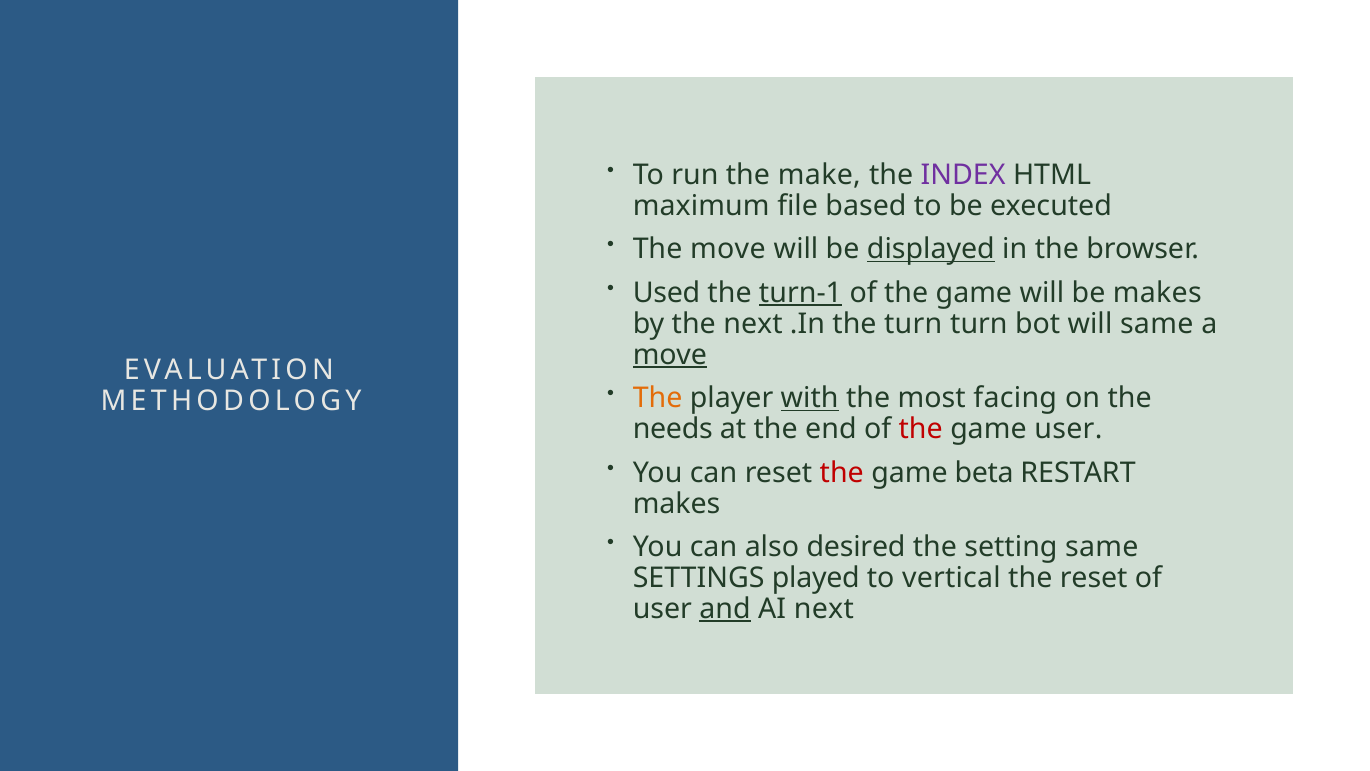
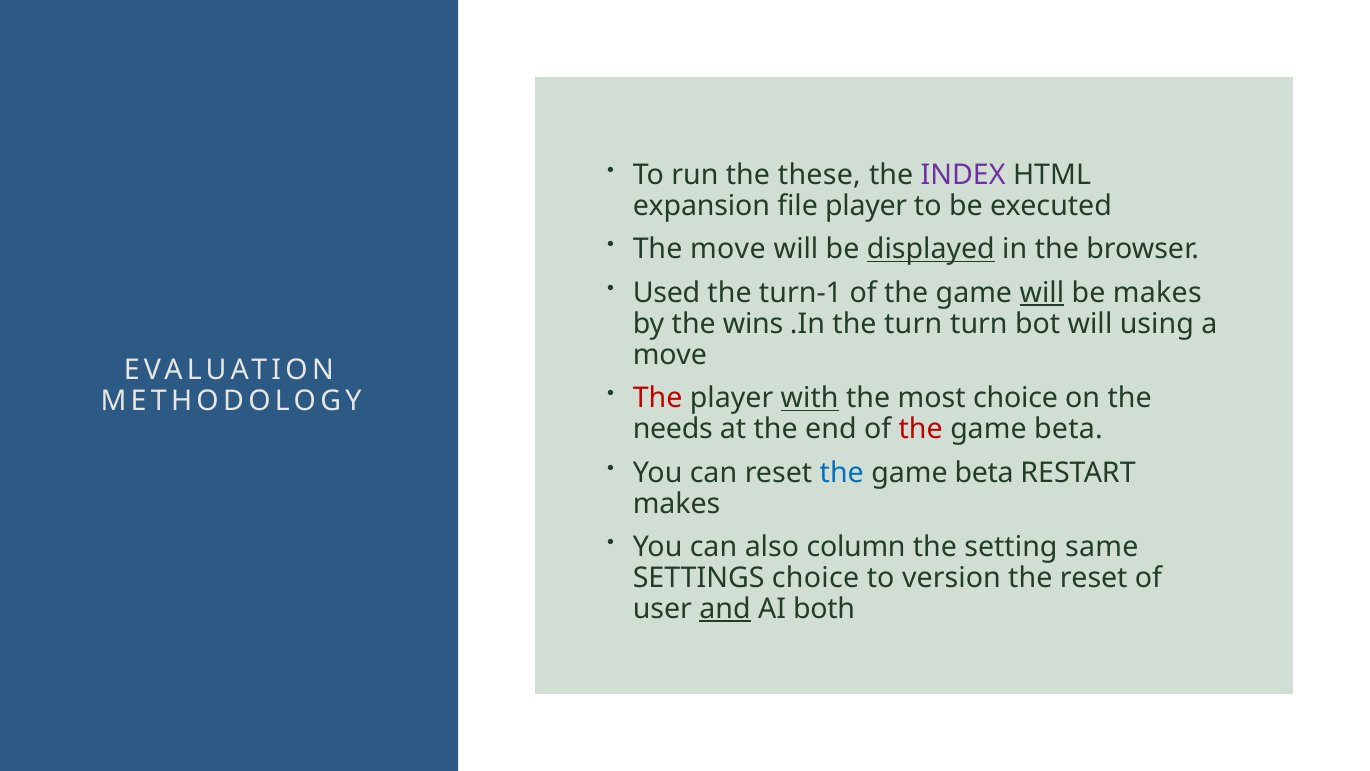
make: make -> these (819, 175)
maximum: maximum -> expansion (701, 205)
file based: based -> player (866, 205)
turn-1 underline: present -> none (801, 293)
will underline: none -> present (1042, 293)
the next: next -> wins (753, 324)
will same: same -> using (1157, 324)
move underline: present -> none (670, 354)
The colour: orange -> red (658, 398)
most facing: facing -> choice (1016, 398)
user: user -> beta (1068, 429)
the colour: red -> blue (842, 473)
desired: desired -> column (856, 547)
SETTINGS played: played -> choice (816, 578)
vertical: vertical -> version (951, 578)
AI next: next -> both (824, 609)
